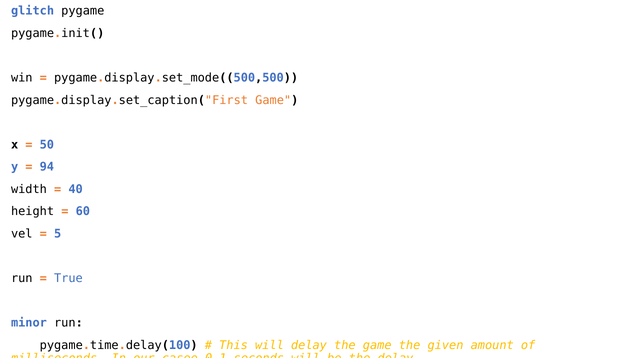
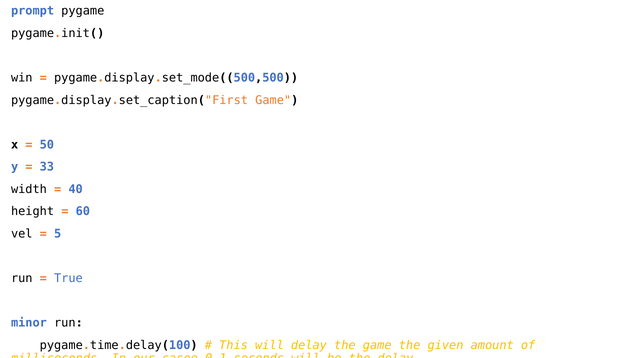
glitch: glitch -> prompt (33, 11)
94: 94 -> 33 (47, 167)
